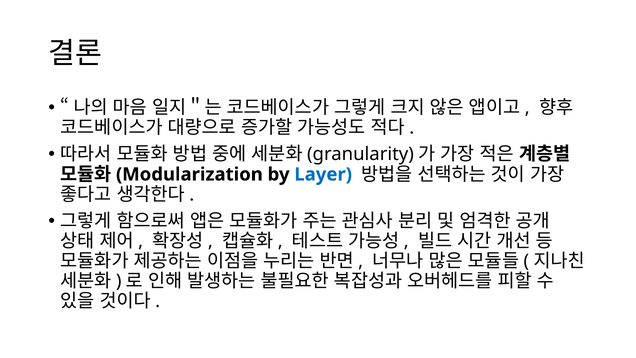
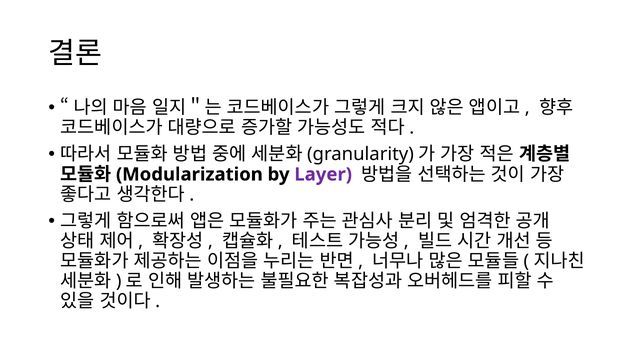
Layer colour: blue -> purple (323, 174)
